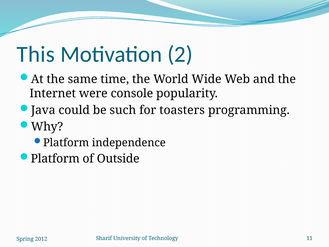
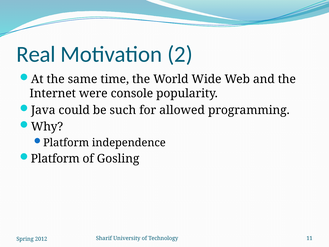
This: This -> Real (36, 54)
toasters: toasters -> allowed (182, 110)
Outside: Outside -> Gosling (118, 159)
